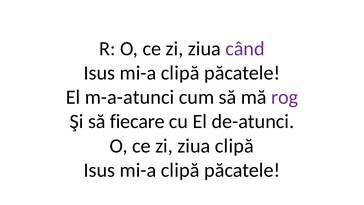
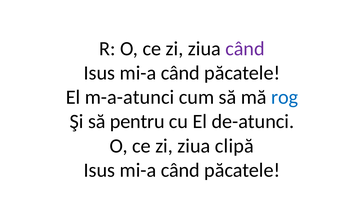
clipă: clipă -> când (180, 73)
rog colour: purple -> blue (285, 97)
fiecare: fiecare -> pentru (137, 121)
clipă: clipă -> când (180, 170)
